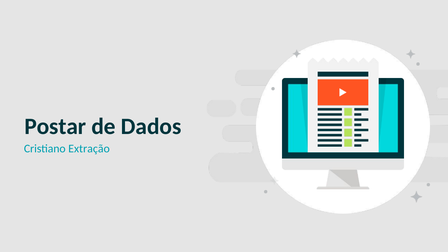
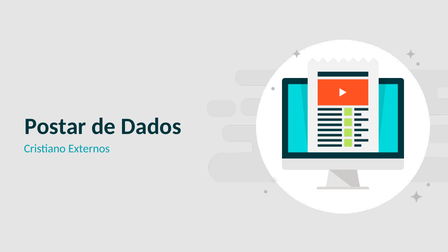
Extração: Extração -> Externos (89, 149)
